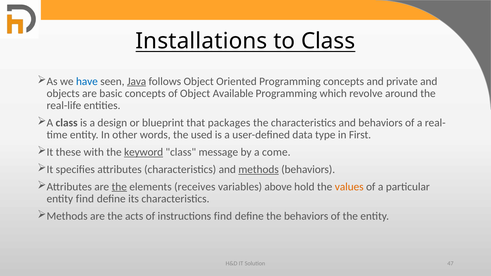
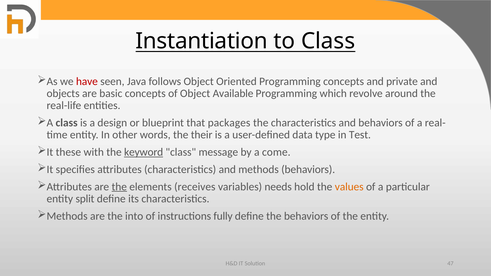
Installations: Installations -> Instantiation (202, 41)
have colour: blue -> red (87, 81)
Java underline: present -> none (137, 81)
used: used -> their (202, 135)
First: First -> Test (360, 135)
methods underline: present -> none (259, 170)
above: above -> needs (278, 187)
entity find: find -> split (85, 199)
acts: acts -> into (134, 216)
instructions find: find -> fully (223, 216)
